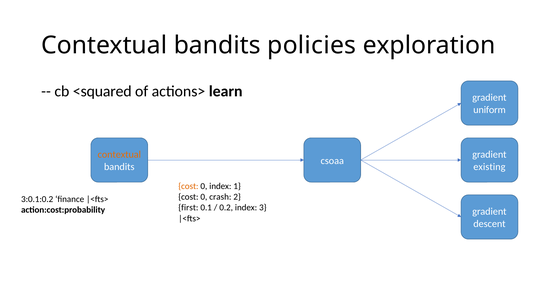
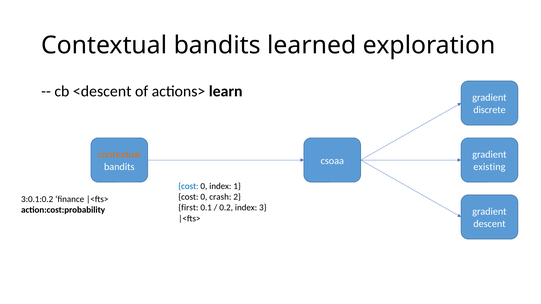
policies: policies -> learned (312, 45)
<squared: <squared -> <descent (102, 91)
uniform: uniform -> discrete (490, 110)
cost colour: orange -> blue (188, 186)
